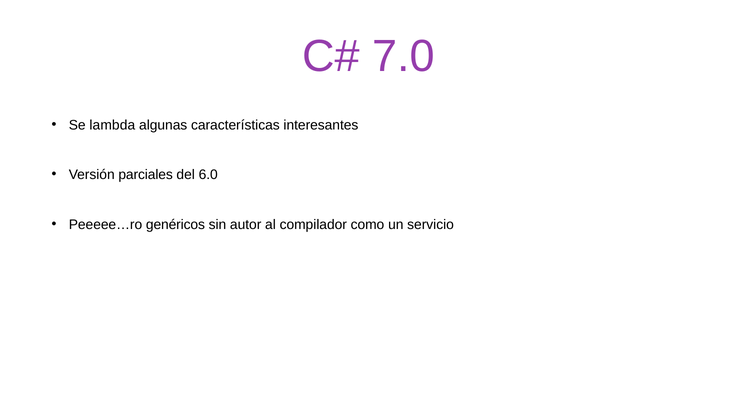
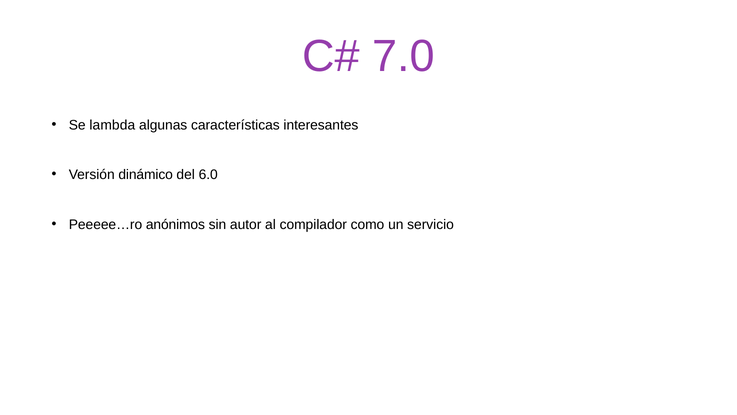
parciales: parciales -> dinámico (146, 175)
genéricos: genéricos -> anónimos (175, 224)
